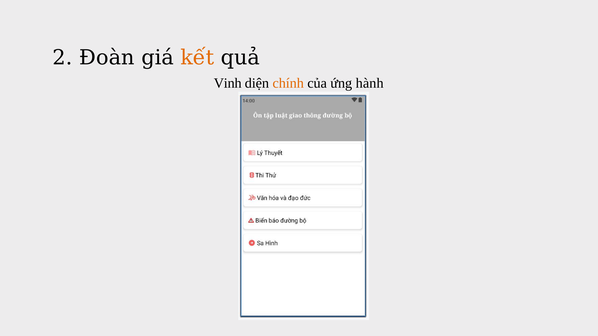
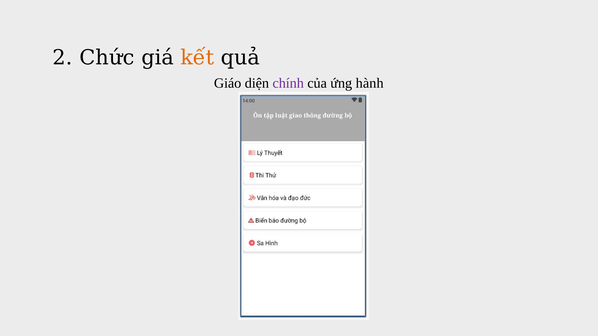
Đoàn: Đoàn -> Chức (107, 58)
Vinh: Vinh -> Giáo (228, 83)
chính colour: orange -> purple (288, 83)
